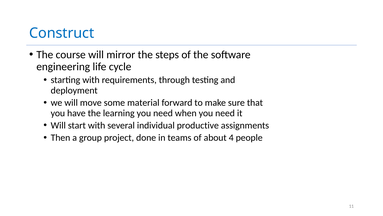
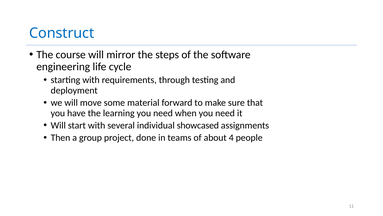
productive: productive -> showcased (198, 125)
